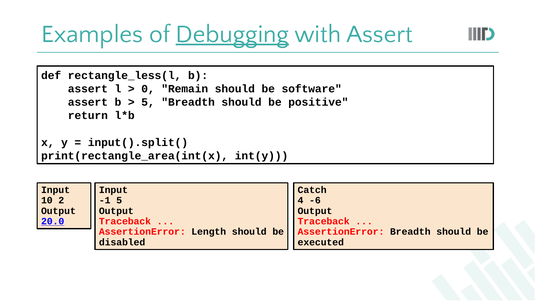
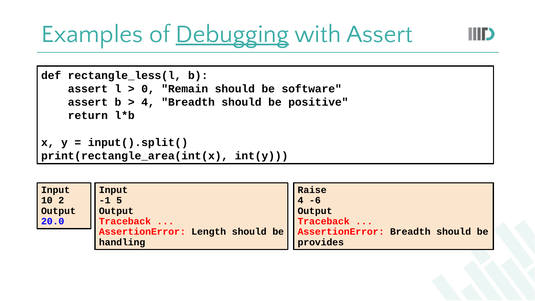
5: 5 -> 4 (148, 102)
Catch: Catch -> Raise (312, 190)
20.0 underline: present -> none (53, 221)
disabled: disabled -> handling (122, 242)
executed: executed -> provides (321, 242)
